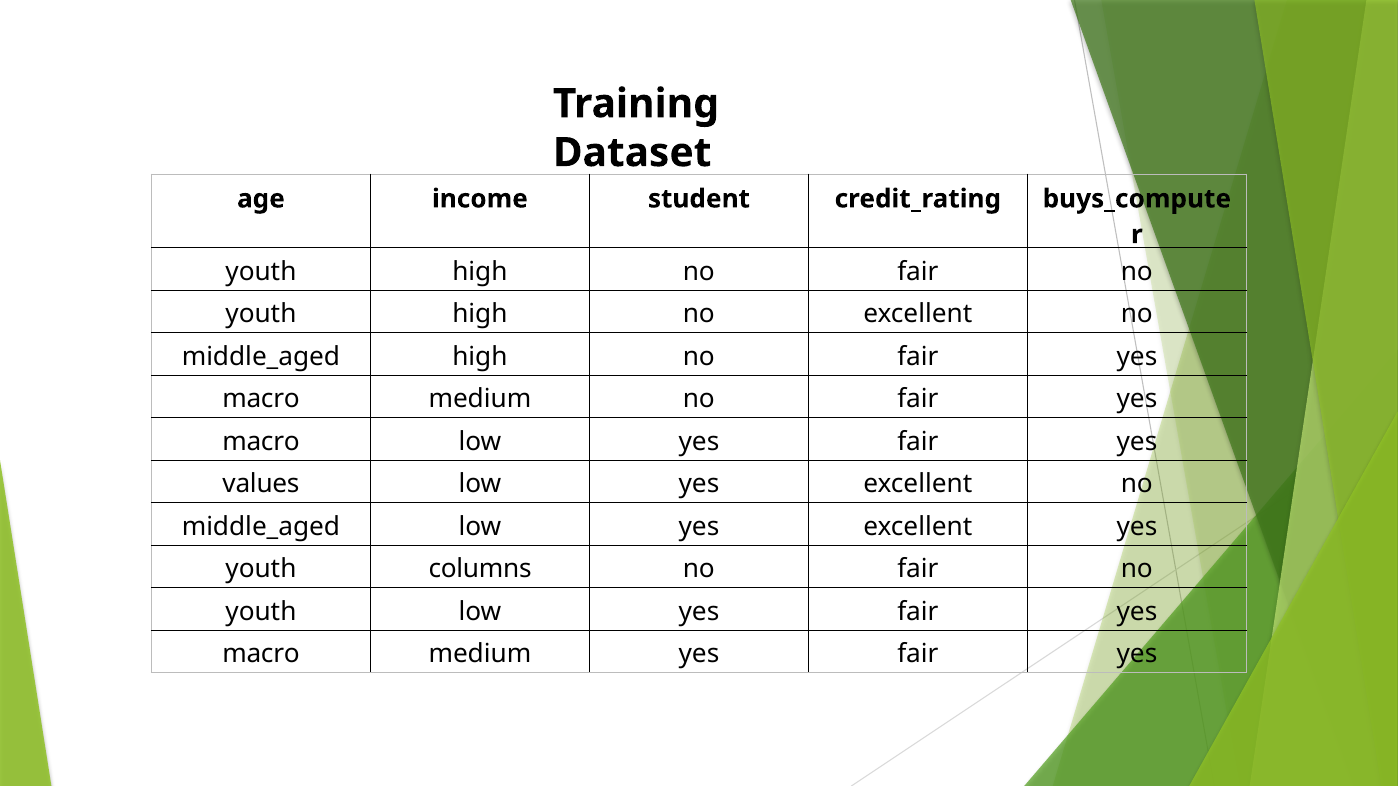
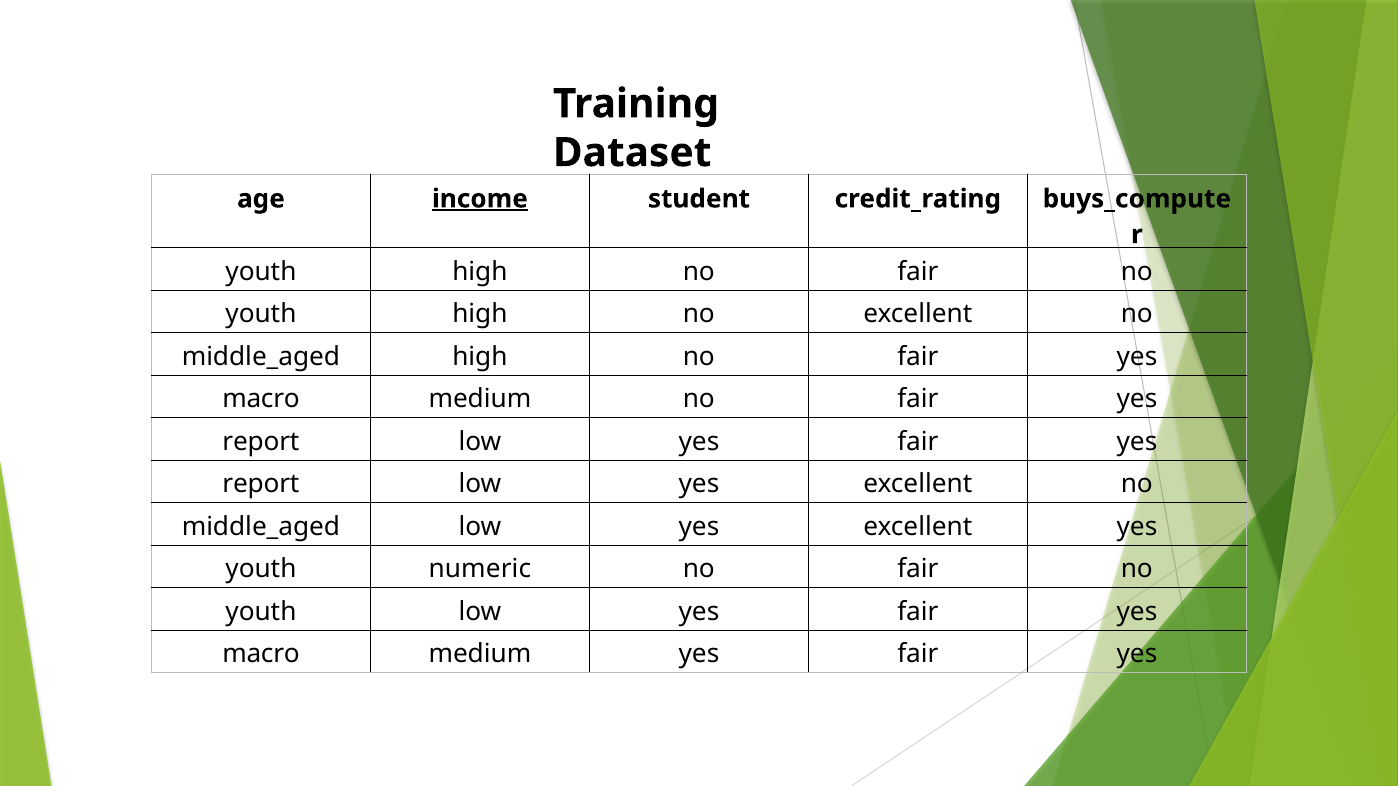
income underline: none -> present (480, 199)
macro: macro -> report (261, 442)
values: values -> report (261, 484)
columns: columns -> numeric (480, 569)
